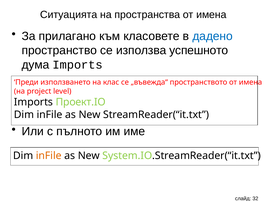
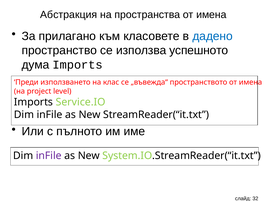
Ситуацията: Ситуацията -> Абстракция (69, 15)
Проект.IO: Проект.IO -> Service.IO (81, 102)
inFile colour: orange -> purple (49, 156)
